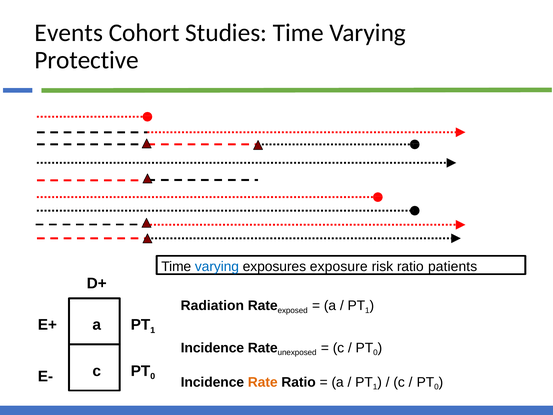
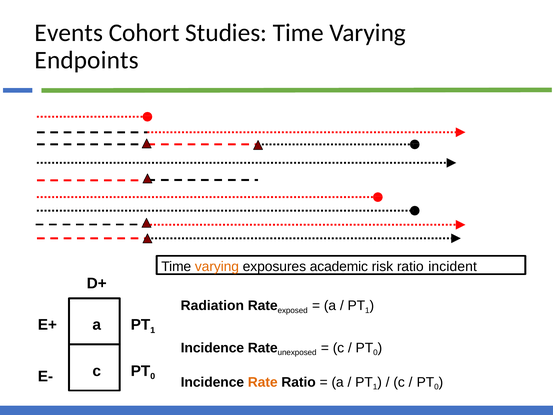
Protective: Protective -> Endpoints (87, 60)
varying colour: blue -> orange (217, 267)
exposure: exposure -> academic (339, 267)
patients: patients -> incident (453, 267)
